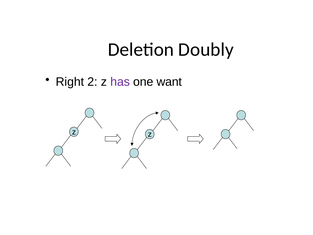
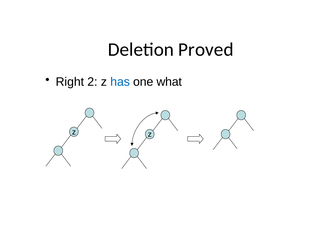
Doubly: Doubly -> Proved (206, 50)
has colour: purple -> blue (120, 82)
want: want -> what (169, 82)
